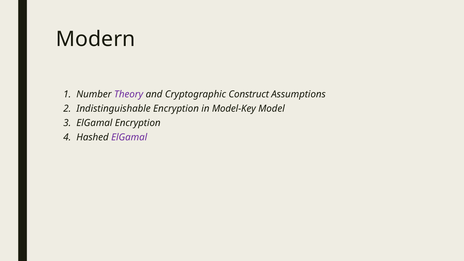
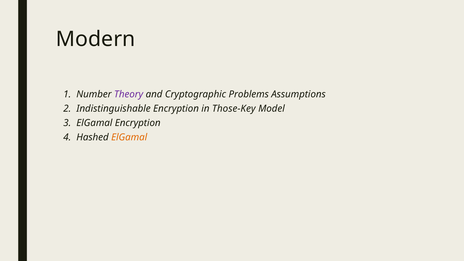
Construct: Construct -> Problems (249, 94)
Model-Key: Model-Key -> Those-Key (234, 109)
ElGamal colour: purple -> orange (129, 137)
